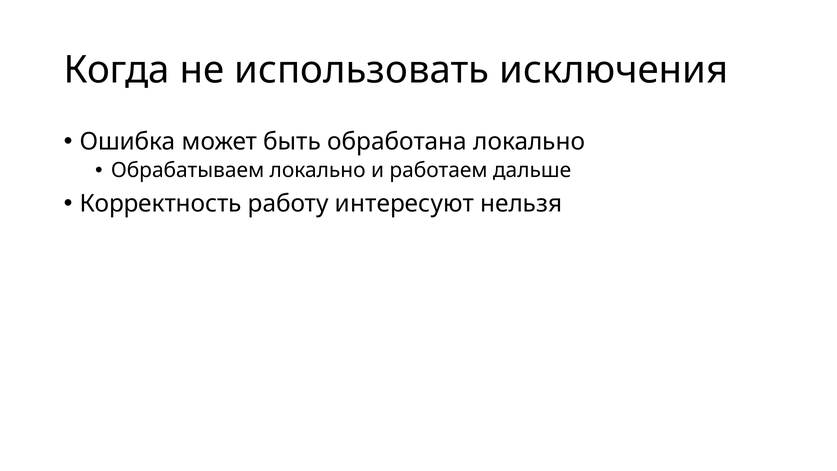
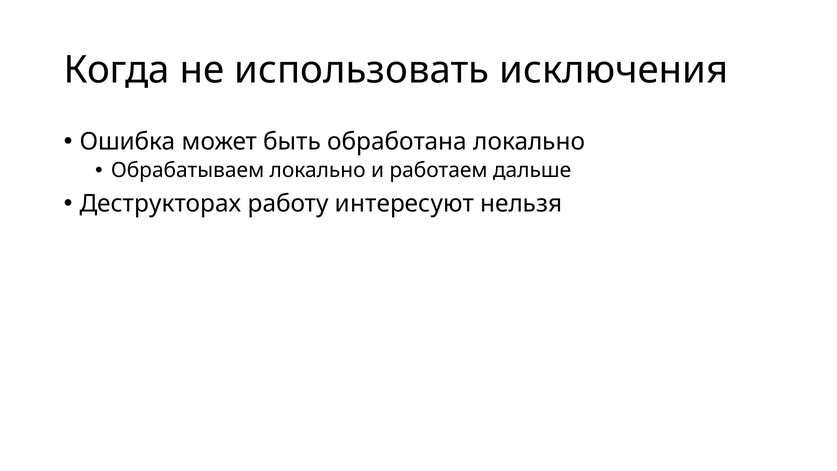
Корректность: Корректность -> Деструкторах (160, 204)
